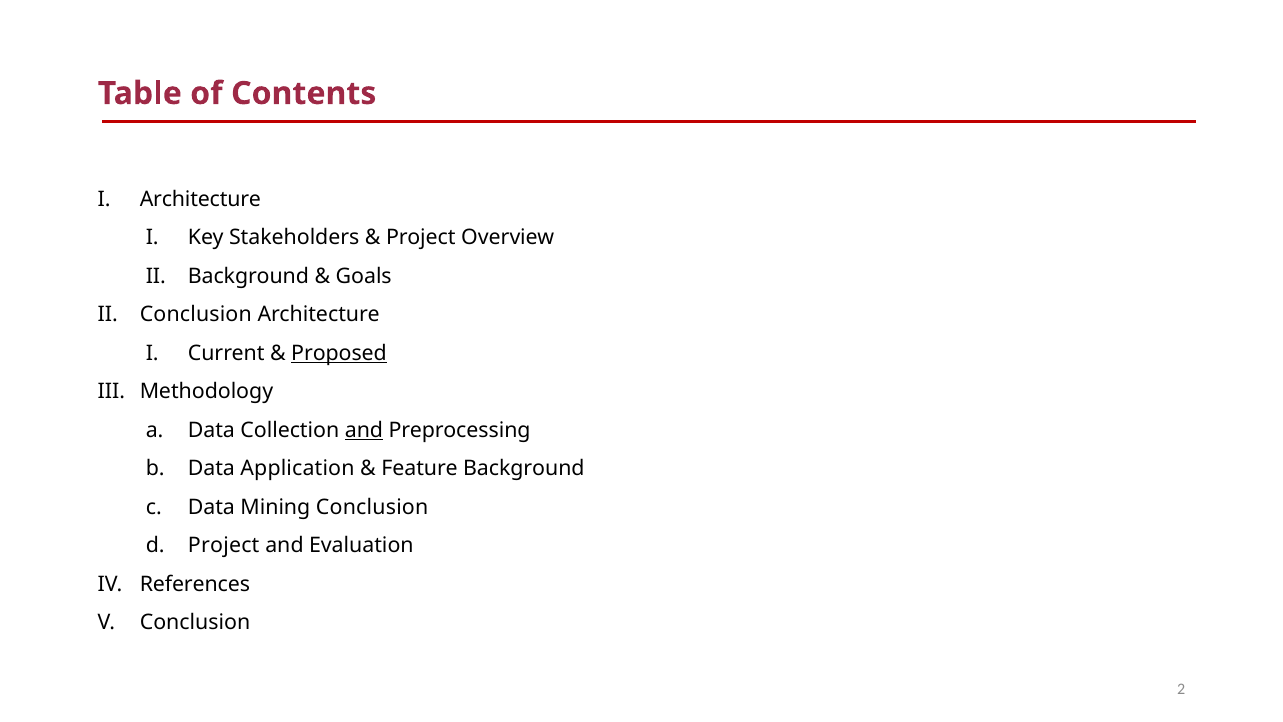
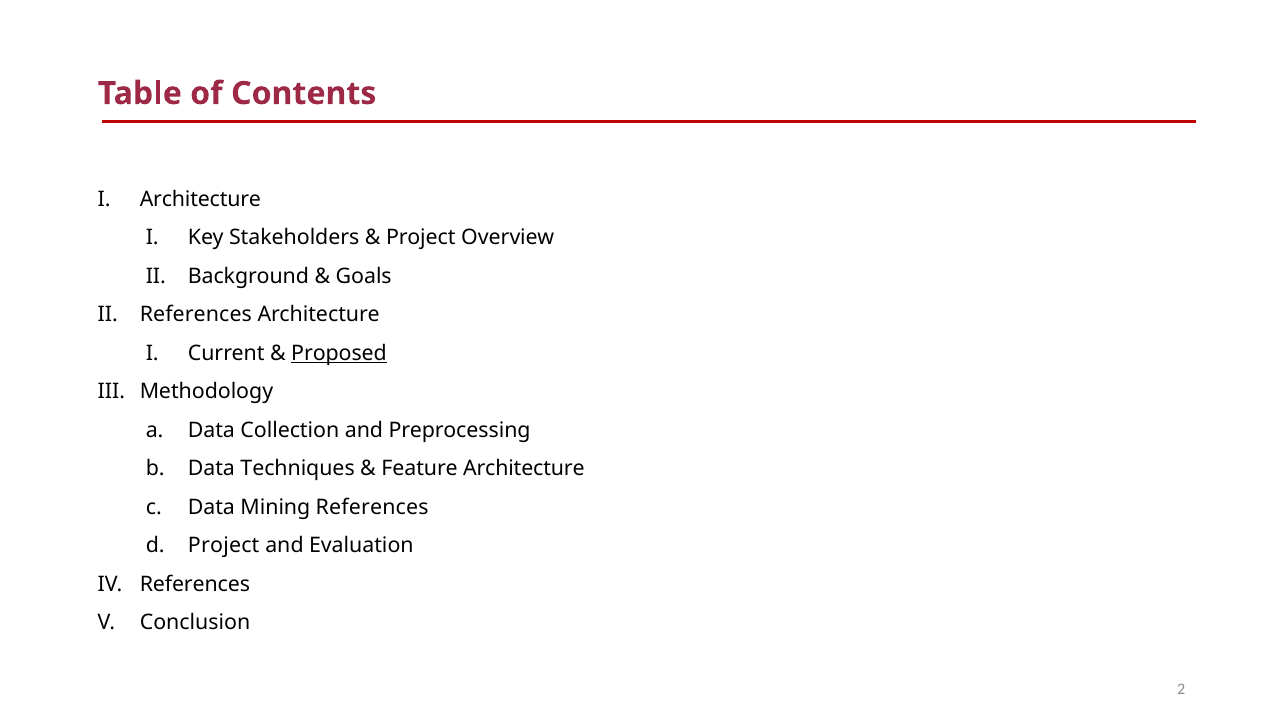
Conclusion: Conclusion -> References (196, 315)
and underline: present -> none (364, 430)
Application: Application -> Techniques (298, 468)
Feature Background: Background -> Architecture (524, 468)
Mining Conclusion: Conclusion -> References (372, 507)
